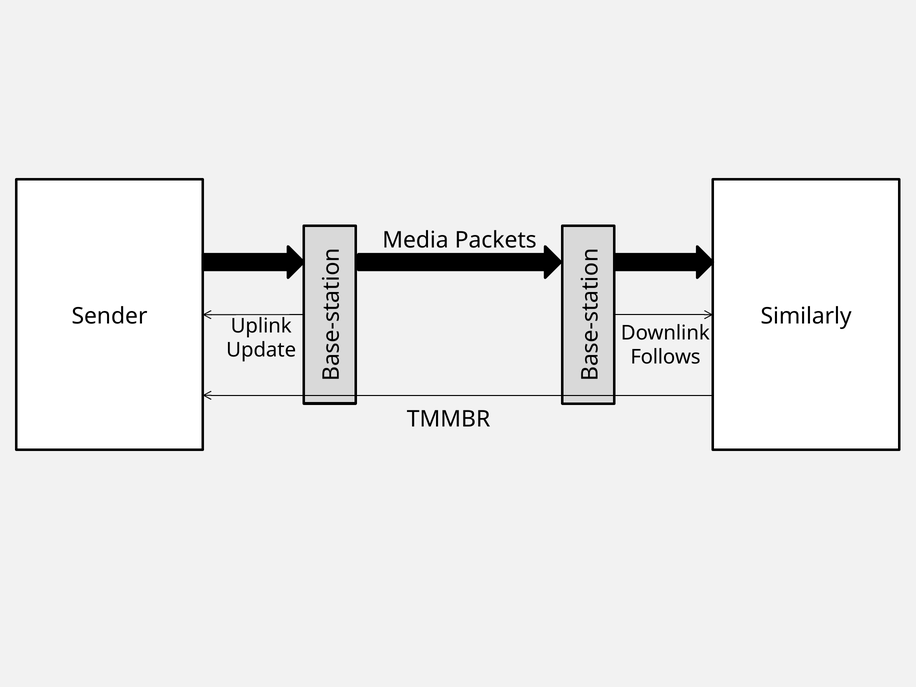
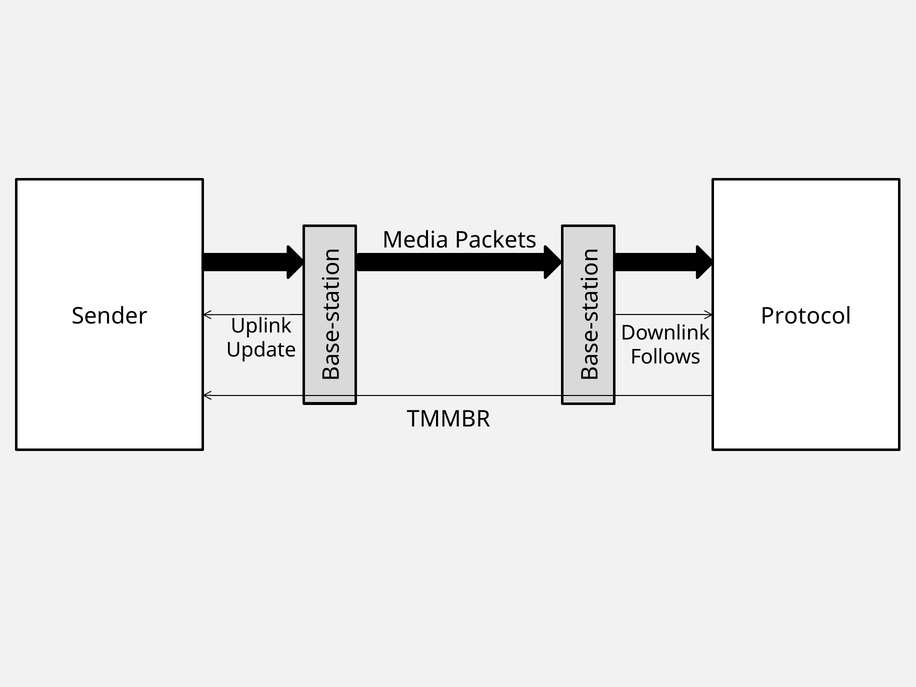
Similarly: Similarly -> Protocol (806, 316)
